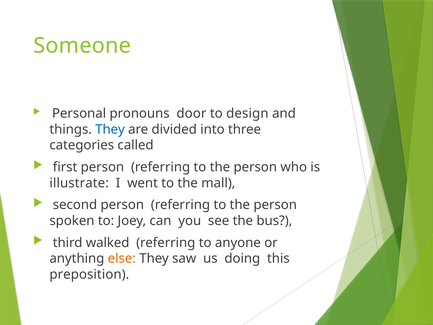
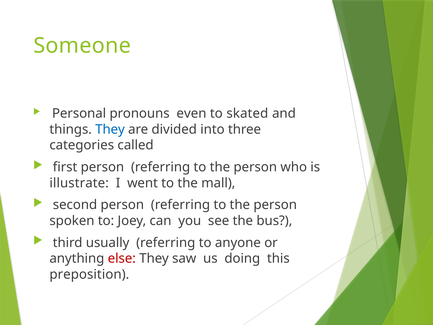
door: door -> even (192, 113)
design: design -> skated (247, 113)
walked: walked -> usually (108, 242)
else colour: orange -> red (122, 258)
